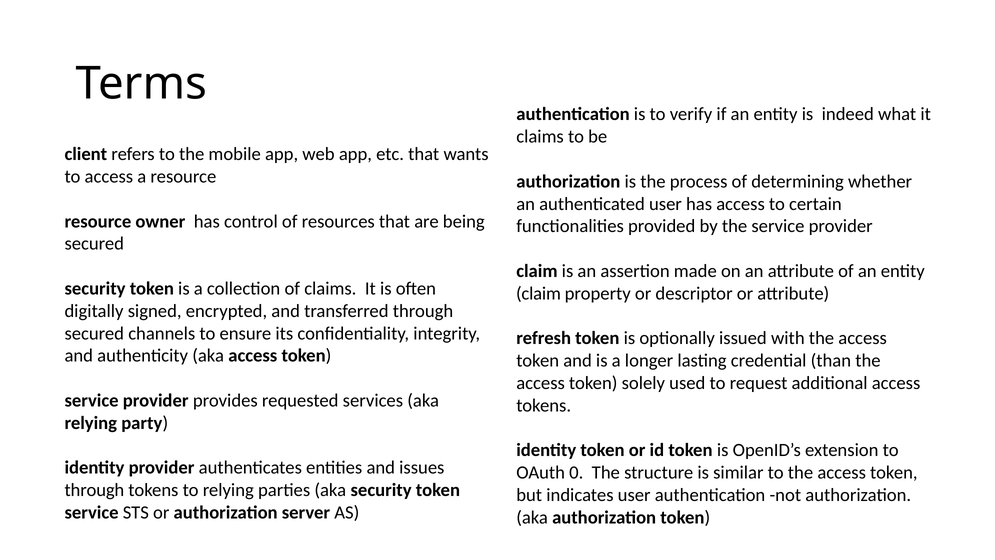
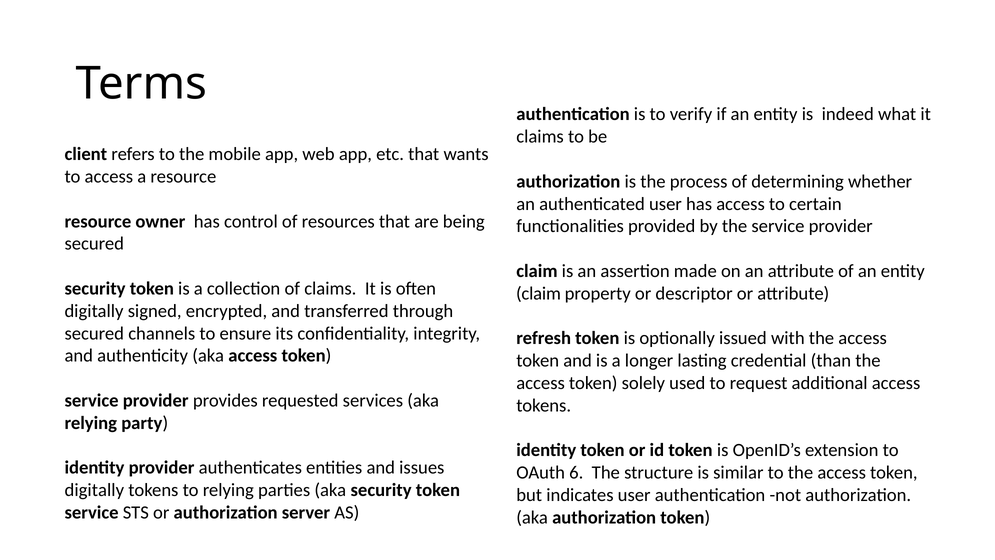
0: 0 -> 6 (576, 472)
through: through -> digitally (94, 490)
